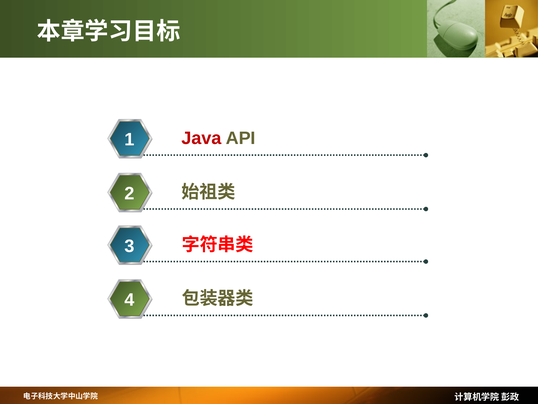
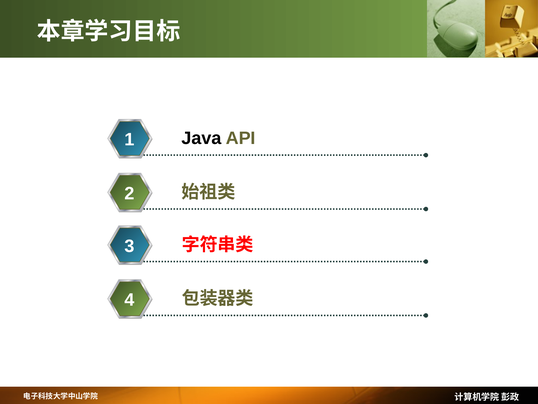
Java colour: red -> black (202, 138)
